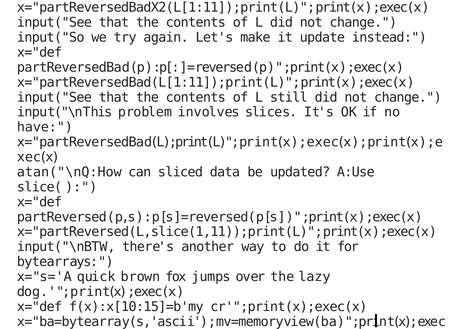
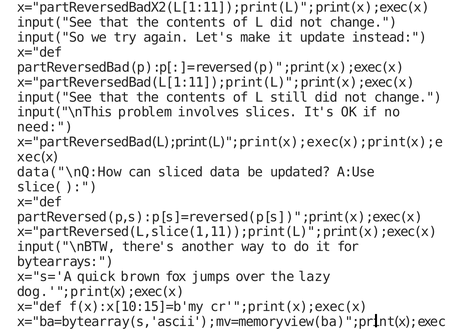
have: have -> need (45, 127)
atan("\nQ:How: atan("\nQ:How -> data("\nQ:How (69, 172)
